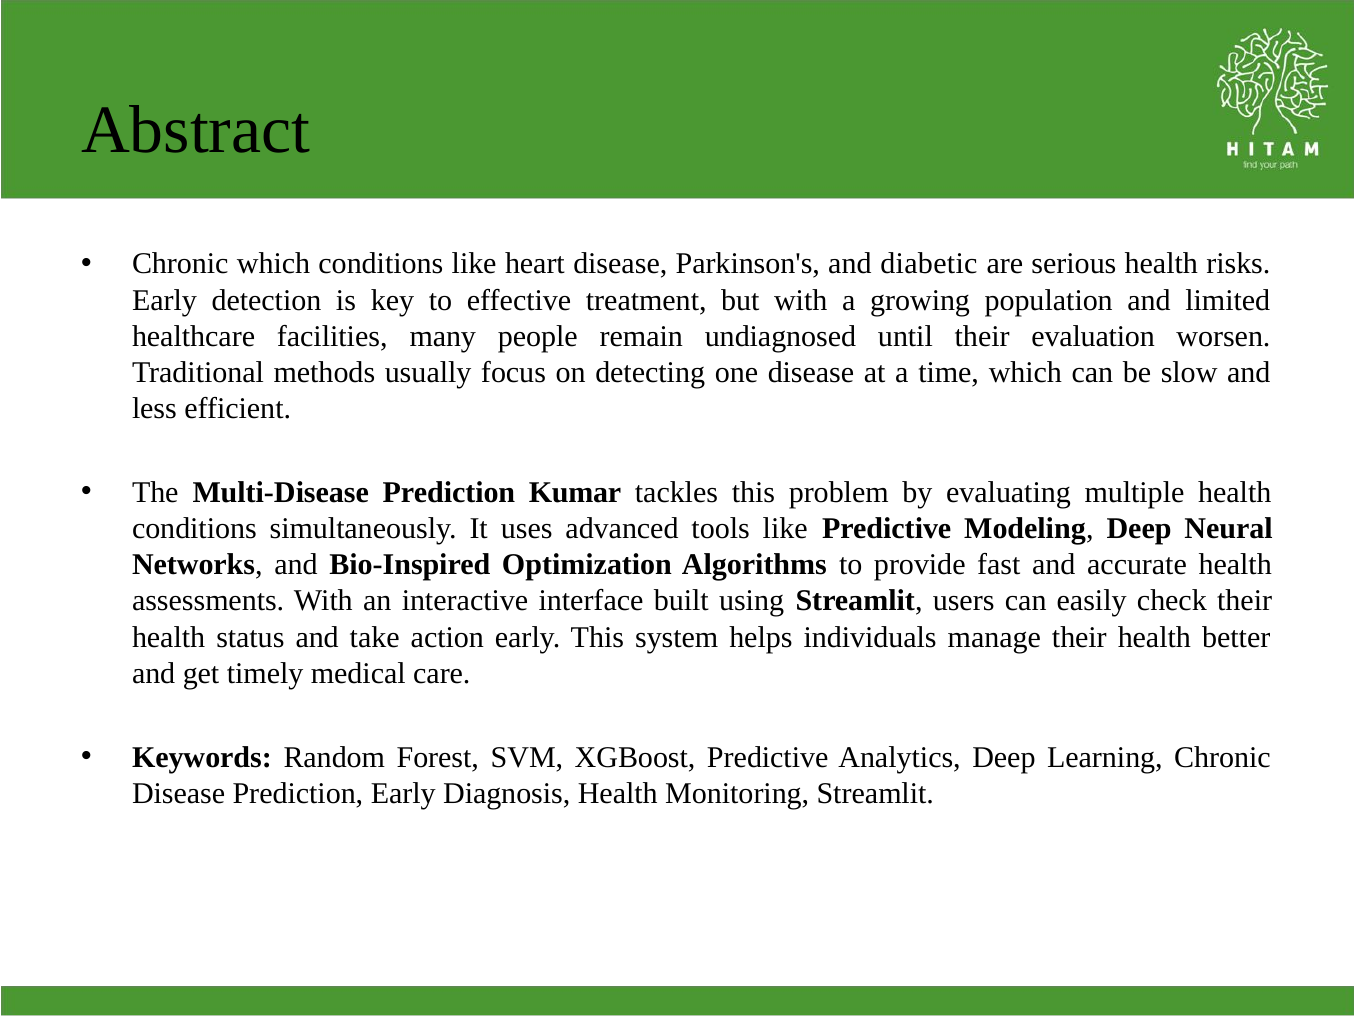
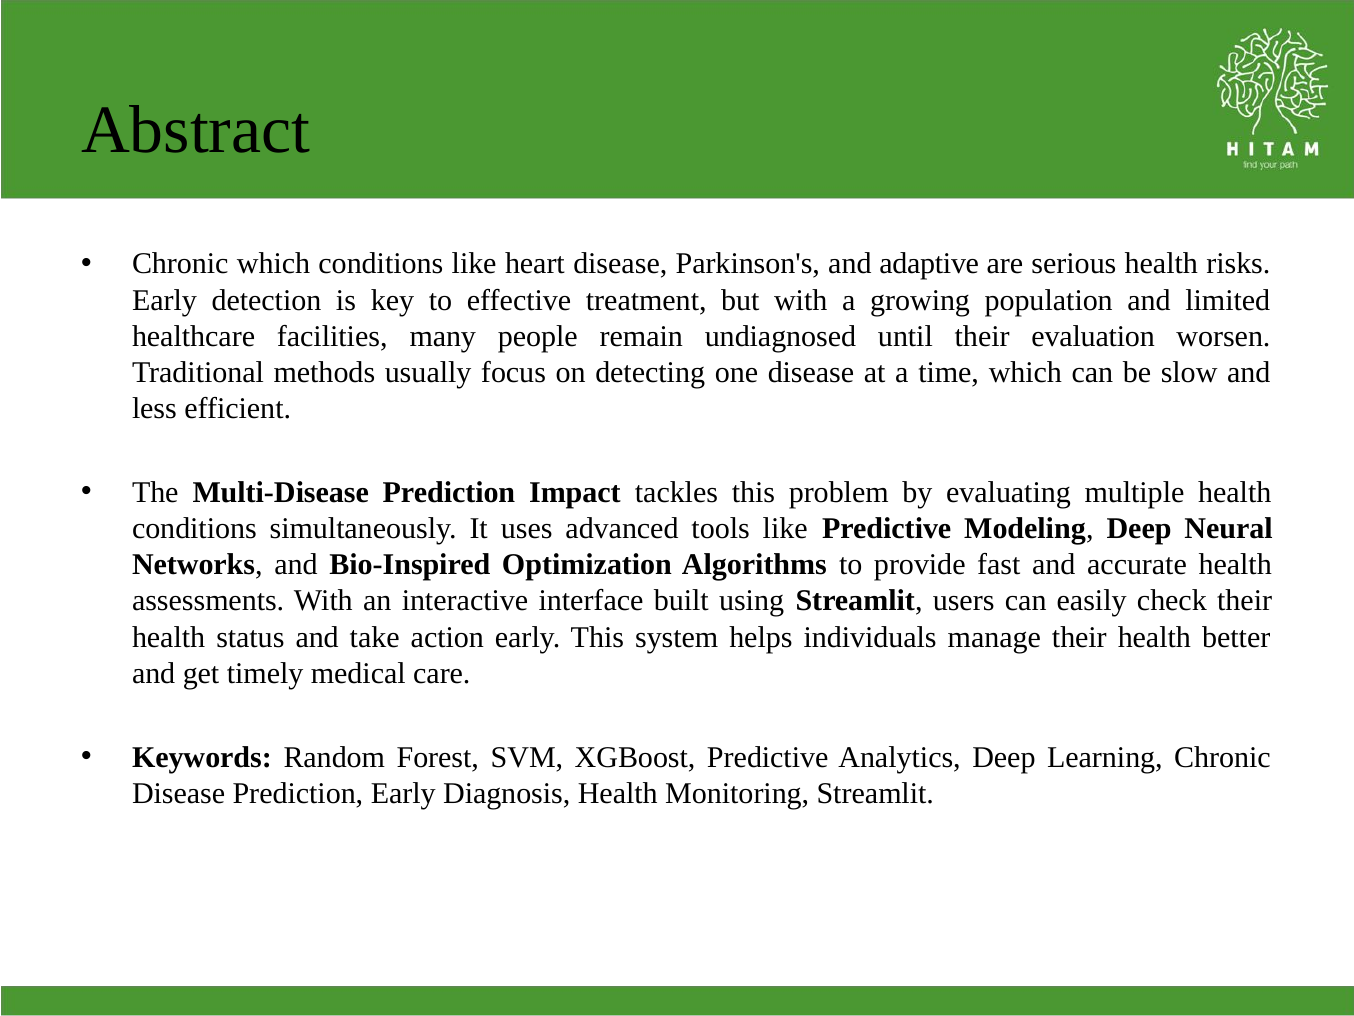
diabetic: diabetic -> adaptive (929, 264)
Kumar: Kumar -> Impact (575, 492)
